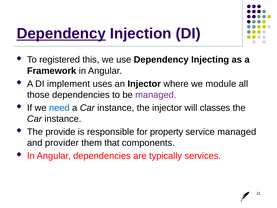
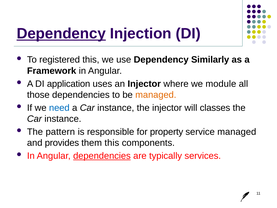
Injecting: Injecting -> Similarly (210, 60)
implement: implement -> application (69, 84)
managed colour: purple -> orange (156, 95)
provide: provide -> pattern (60, 132)
provider: provider -> provides (62, 143)
them that: that -> this (112, 143)
dependencies underline: none -> present (102, 156)
